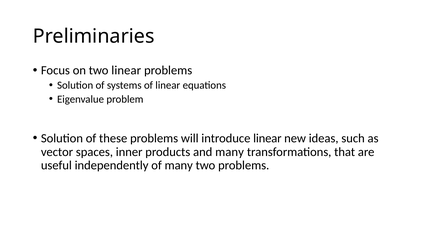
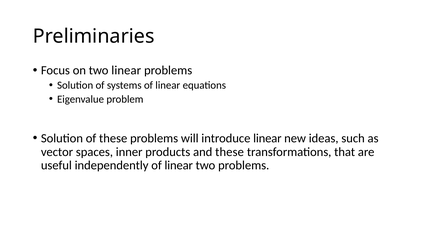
and many: many -> these (230, 152)
independently of many: many -> linear (179, 165)
